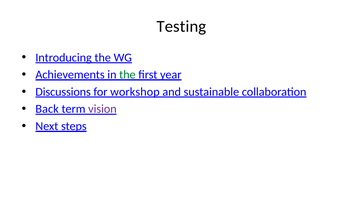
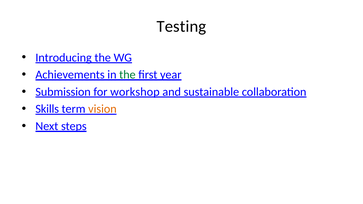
Discussions: Discussions -> Submission (63, 92)
Back: Back -> Skills (47, 109)
vision colour: purple -> orange (102, 109)
